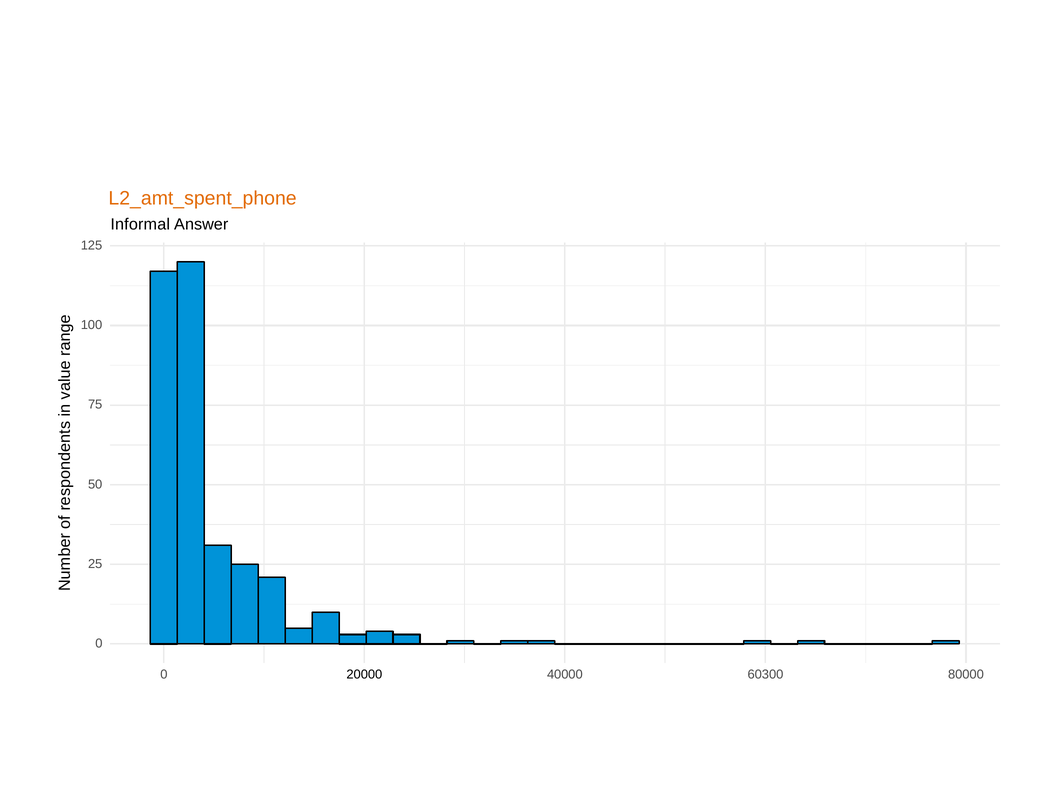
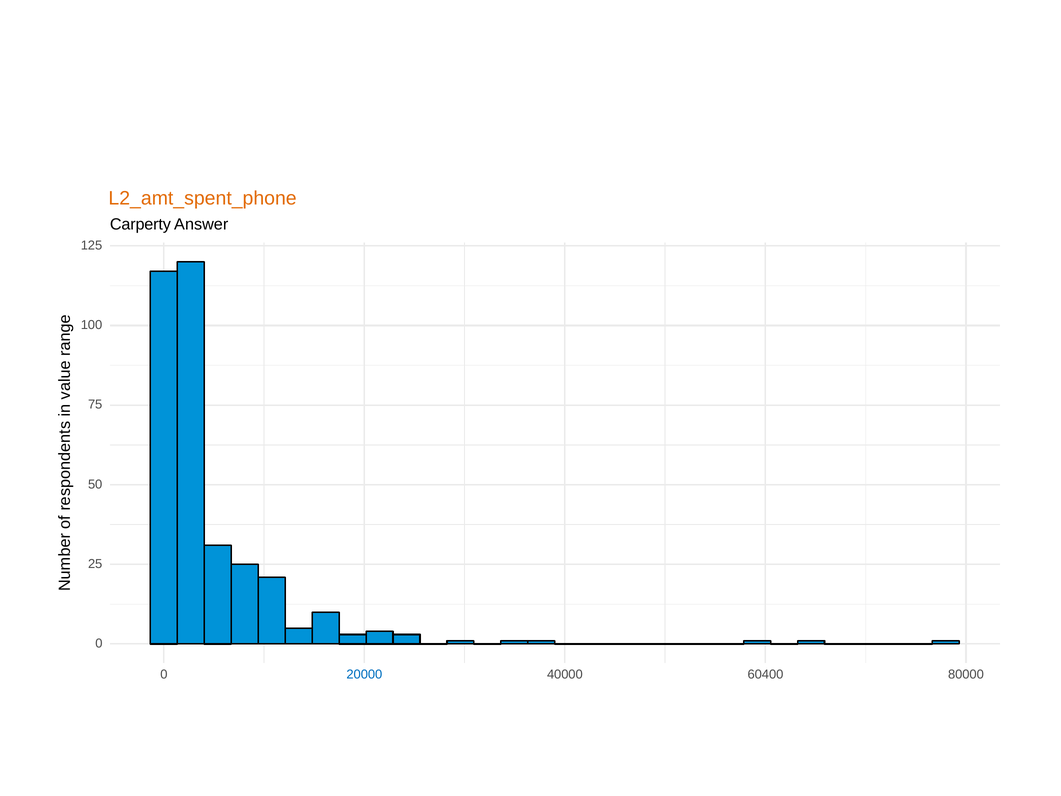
Informal: Informal -> Carperty (140, 224)
20000 colour: black -> blue (364, 674)
60300: 60300 -> 60400 (765, 674)
